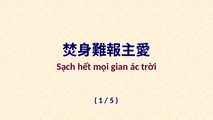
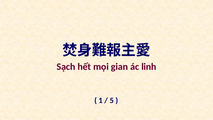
trời: trời -> linh (149, 67)
